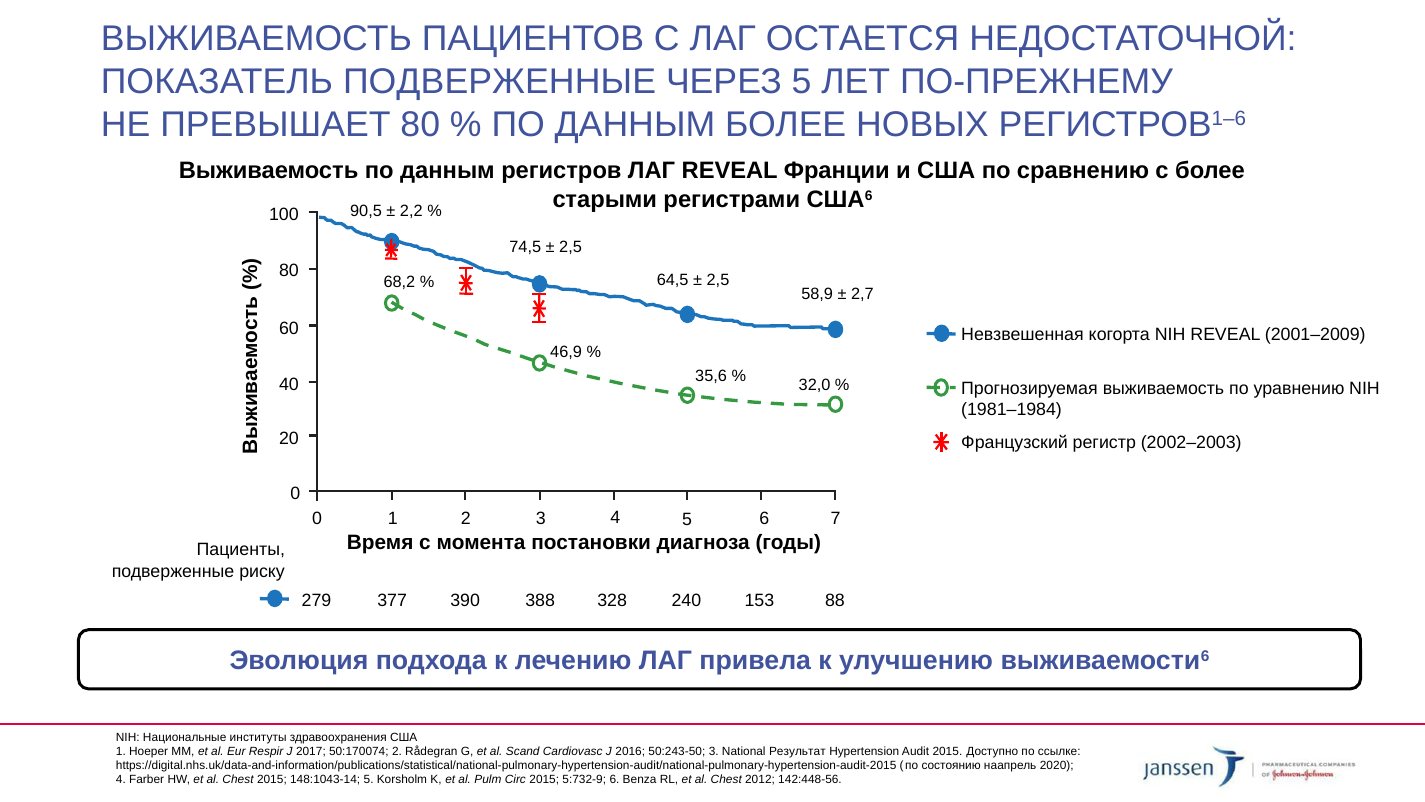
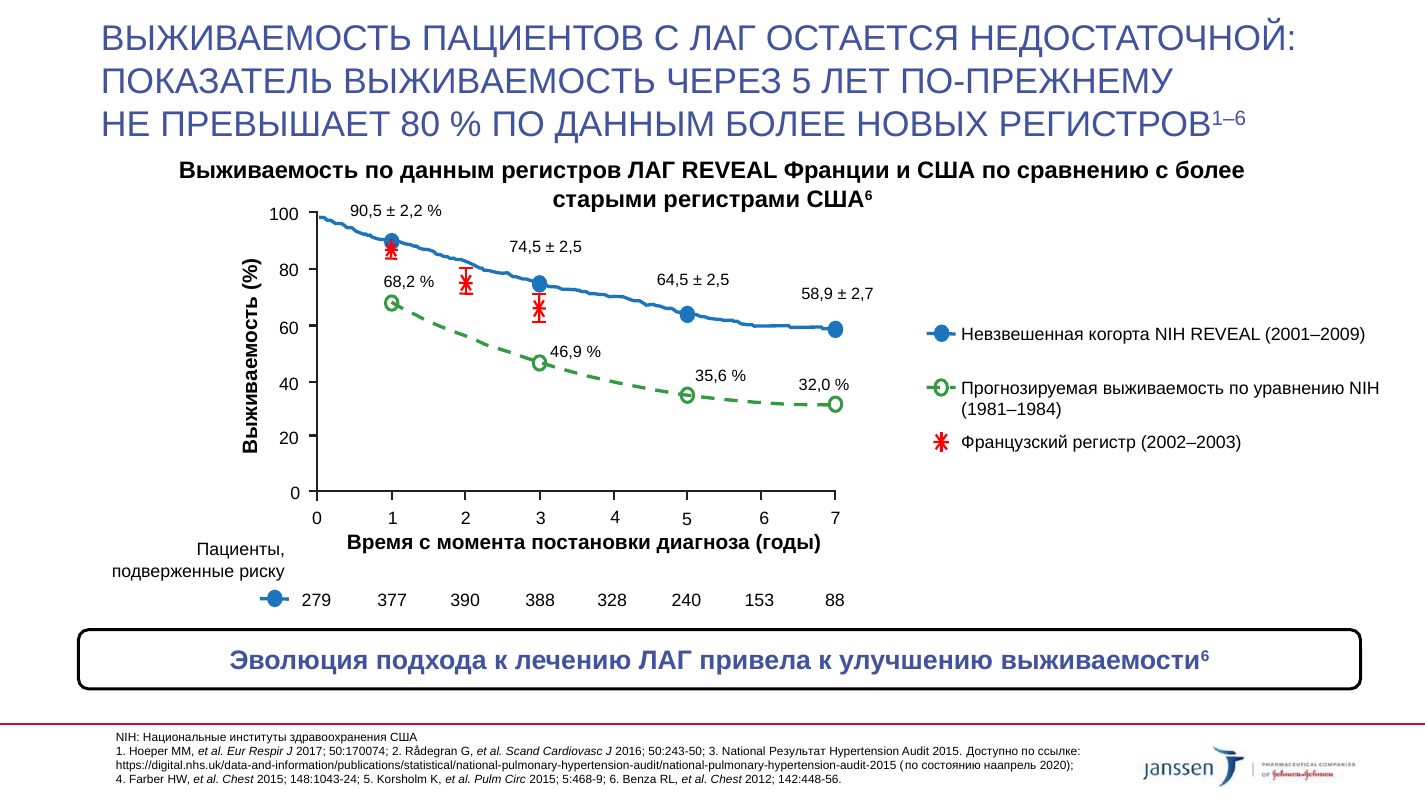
ПОКАЗАТЕЛЬ ПОДВЕРЖЕННЫЕ: ПОДВЕРЖЕННЫЕ -> ВЫЖИВАЕМОСТЬ (500, 82)
148:1043-14: 148:1043-14 -> 148:1043-24 (325, 780)
5:732-9: 5:732-9 -> 5:468-9 (584, 780)
